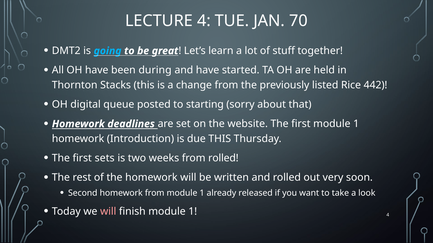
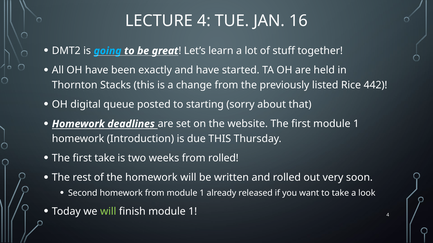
70: 70 -> 16 (298, 21)
during: during -> exactly (155, 70)
first sets: sets -> take (105, 159)
will colour: pink -> light green (108, 212)
